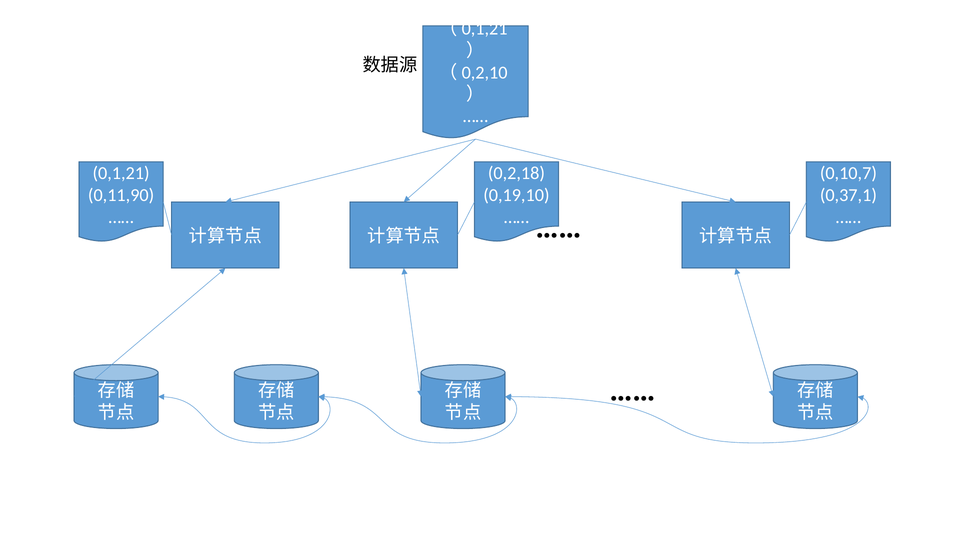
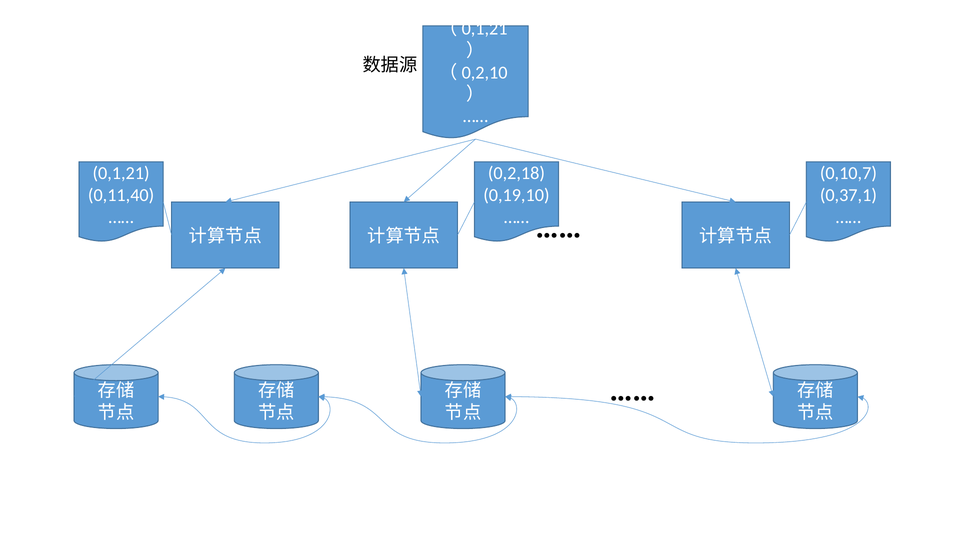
0,11,90: 0,11,90 -> 0,11,40 (121, 195)
